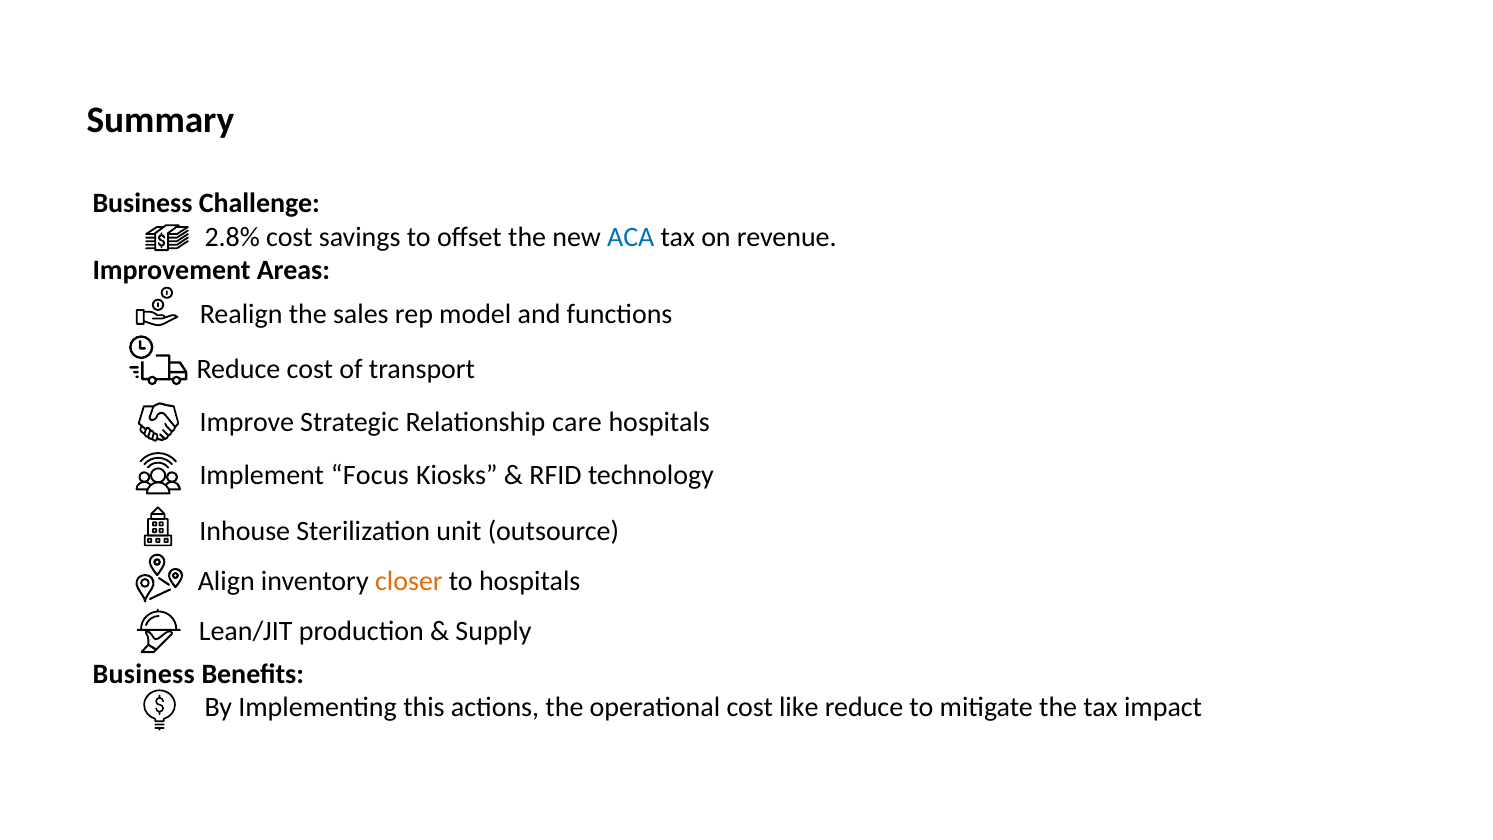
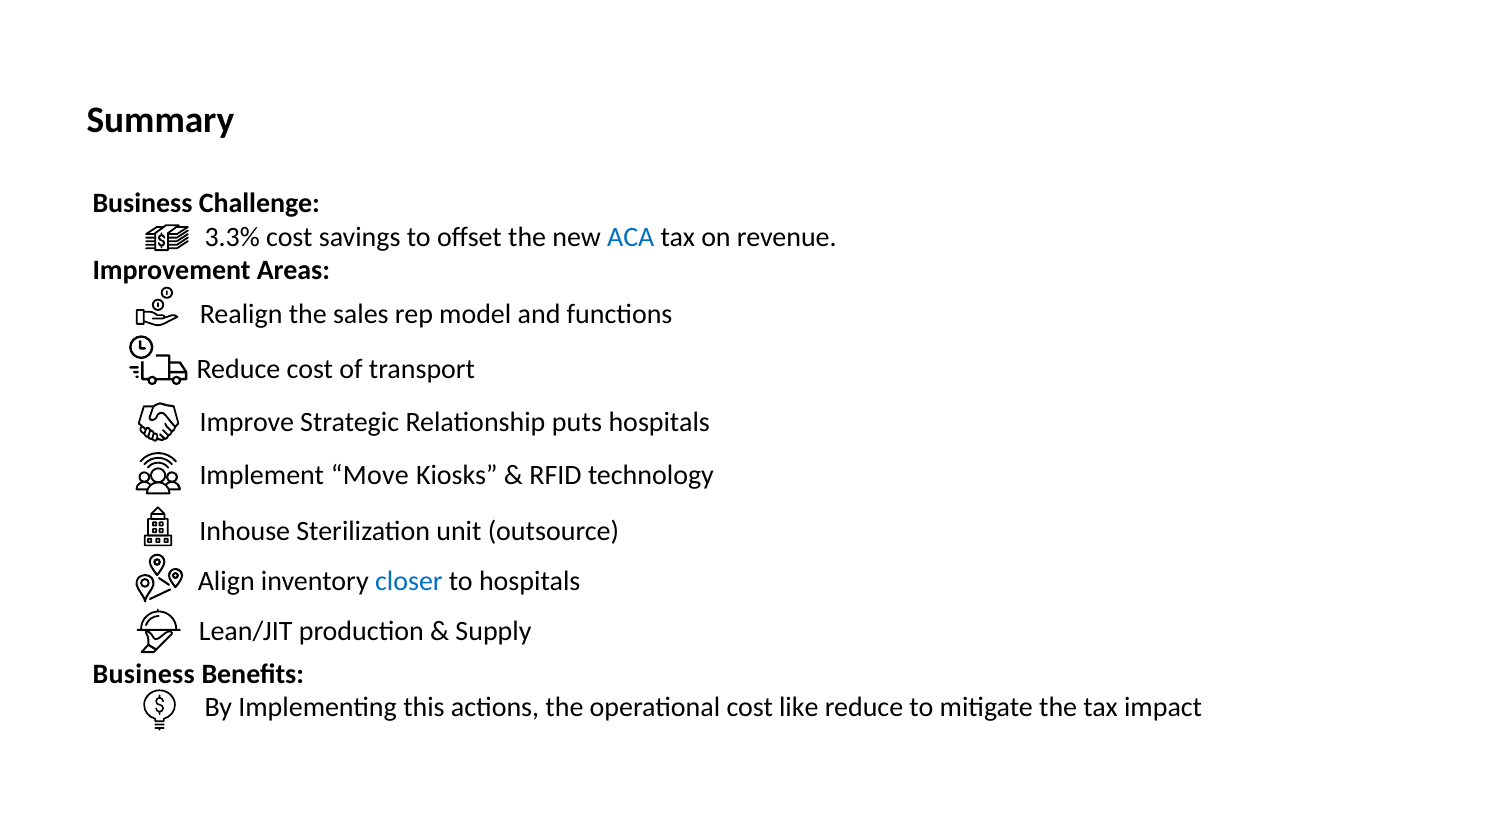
2.8%: 2.8% -> 3.3% (232, 237)
care: care -> puts (577, 422)
Focus: Focus -> Move (370, 475)
closer colour: orange -> blue (409, 581)
